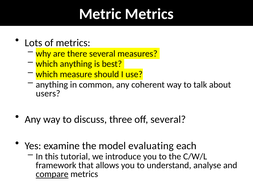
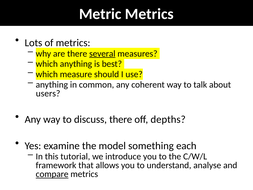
several underline: none -> present (102, 54)
discuss three: three -> there (121, 119)
off several: several -> depths (168, 119)
evaluating: evaluating -> something (151, 146)
